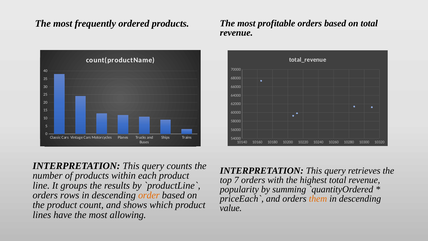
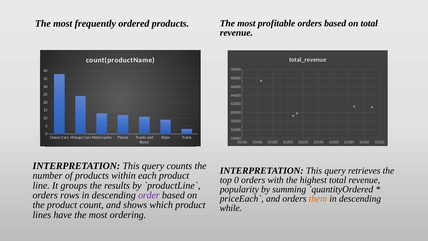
top 7: 7 -> 0 (236, 180)
order colour: orange -> purple (149, 195)
value: value -> while (231, 208)
allowing: allowing -> ordering (128, 215)
